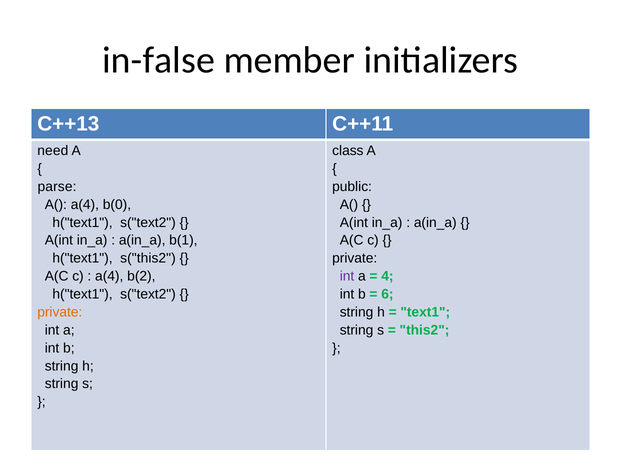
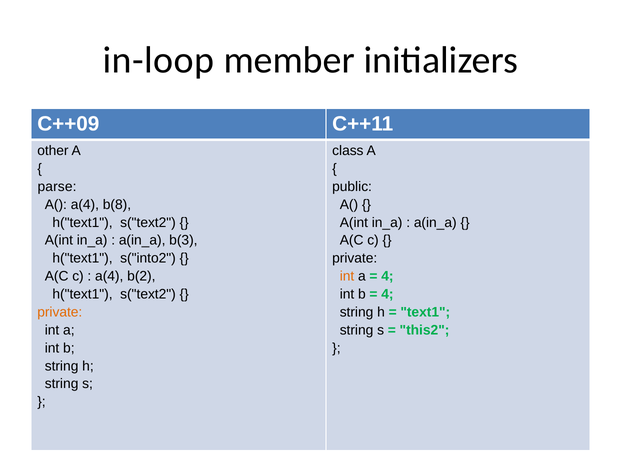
in-false: in-false -> in-loop (158, 60)
C++13: C++13 -> C++09 (68, 124)
need: need -> other (53, 151)
b(0: b(0 -> b(8 (117, 204)
b(1: b(1 -> b(3 (183, 240)
s("this2: s("this2 -> s("into2 (148, 258)
int colour: purple -> orange (347, 276)
6: 6 -> 4 (387, 294)
